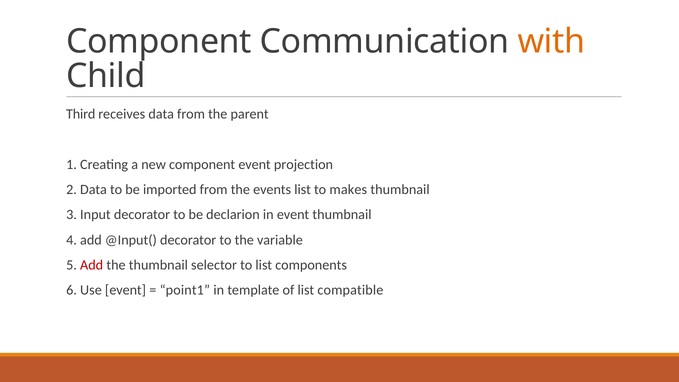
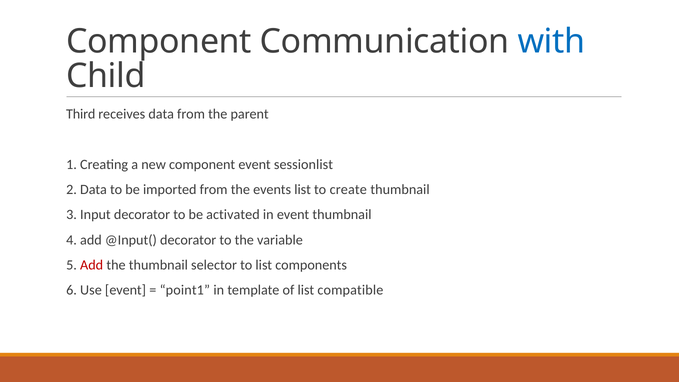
with colour: orange -> blue (551, 41)
projection: projection -> sessionlist (303, 164)
makes: makes -> create (348, 189)
declarion: declarion -> activated (233, 215)
